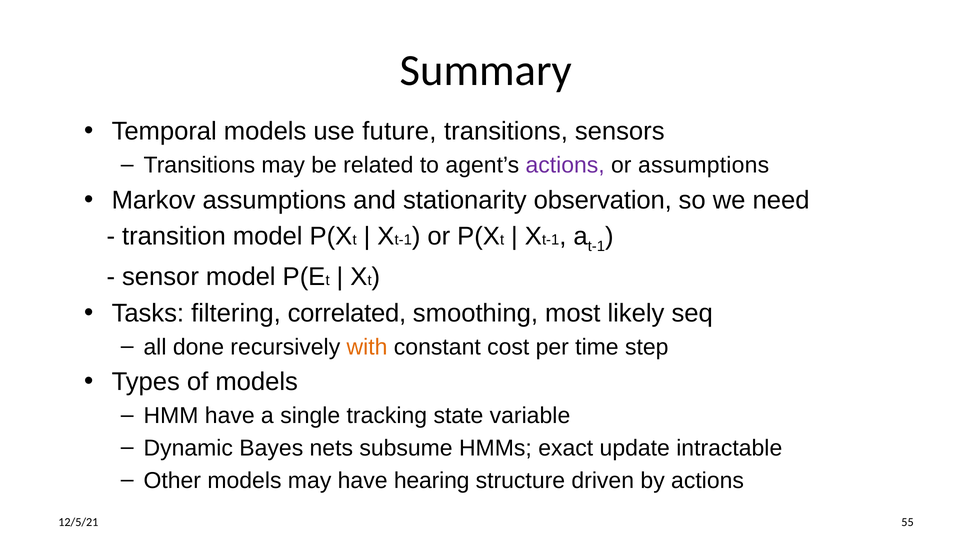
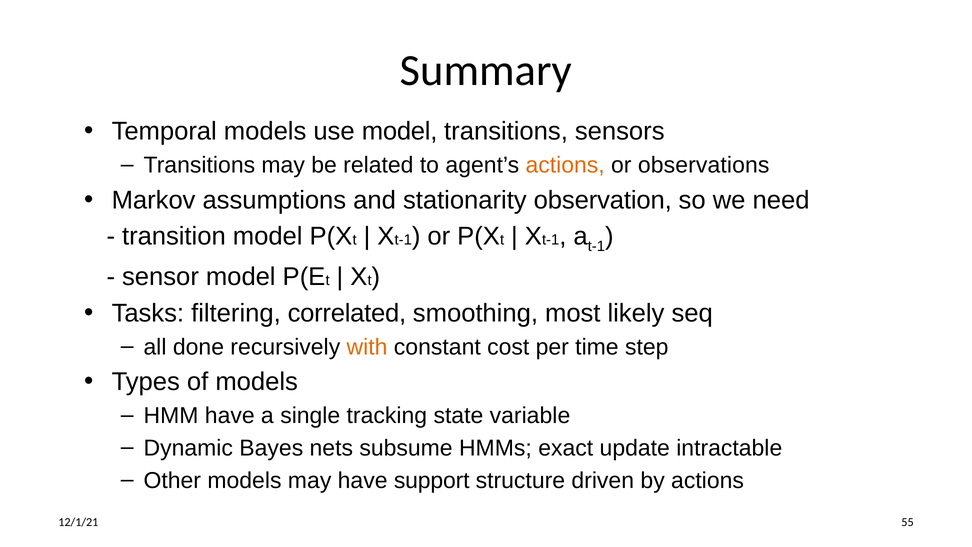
use future: future -> model (400, 131)
actions colour: purple -> orange (565, 165)
or assumptions: assumptions -> observations (704, 165)
hearing: hearing -> support (432, 480)
12/5/21: 12/5/21 -> 12/1/21 (78, 522)
